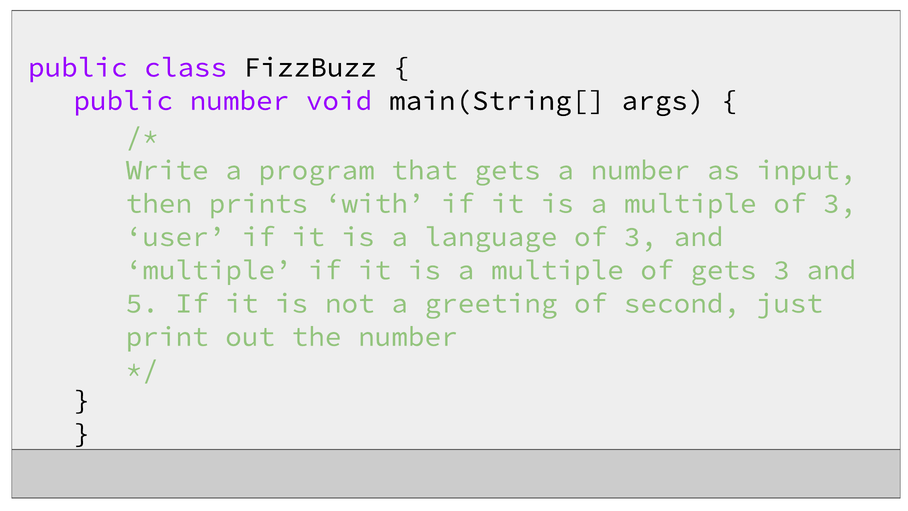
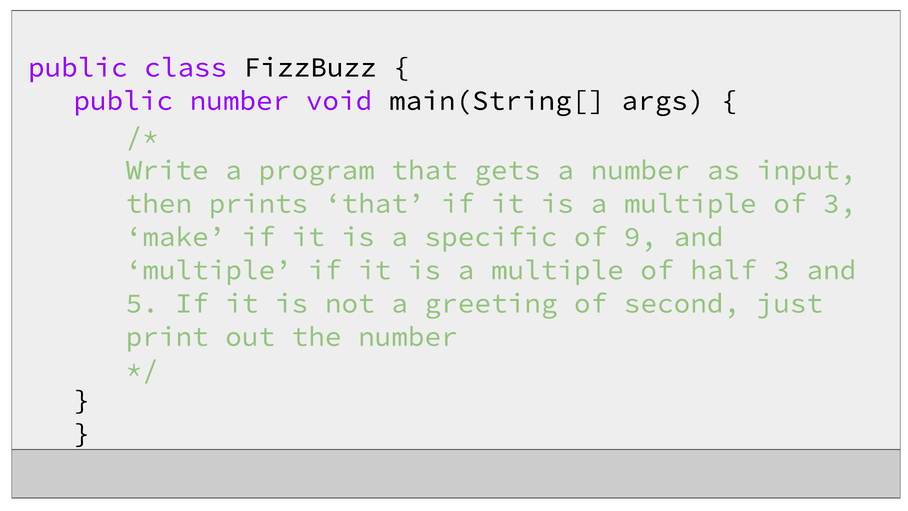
prints with: with -> that (375, 203)
user: user -> make (176, 237)
language: language -> specific (491, 237)
3: 3 -> 9 (640, 237)
of gets: gets -> half (723, 270)
